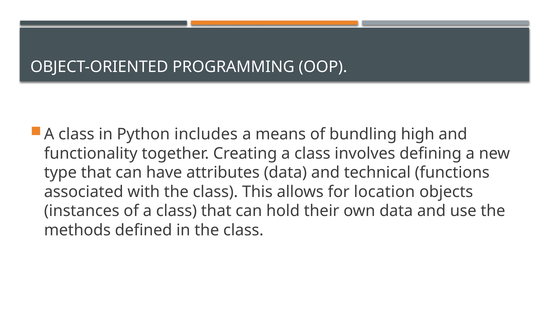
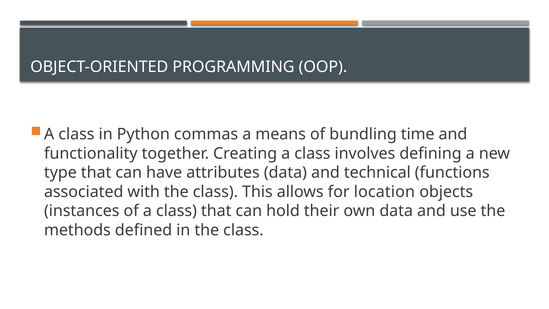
includes: includes -> commas (206, 134)
high: high -> time (418, 134)
